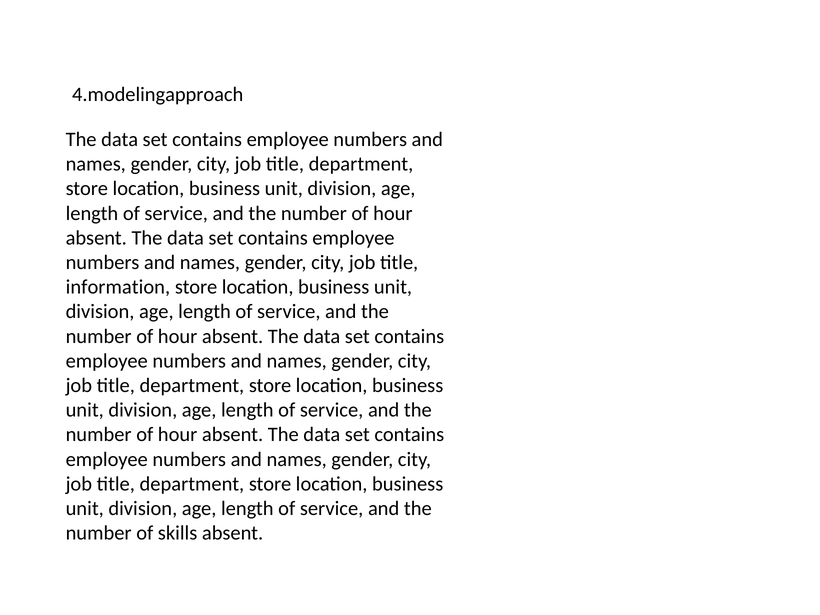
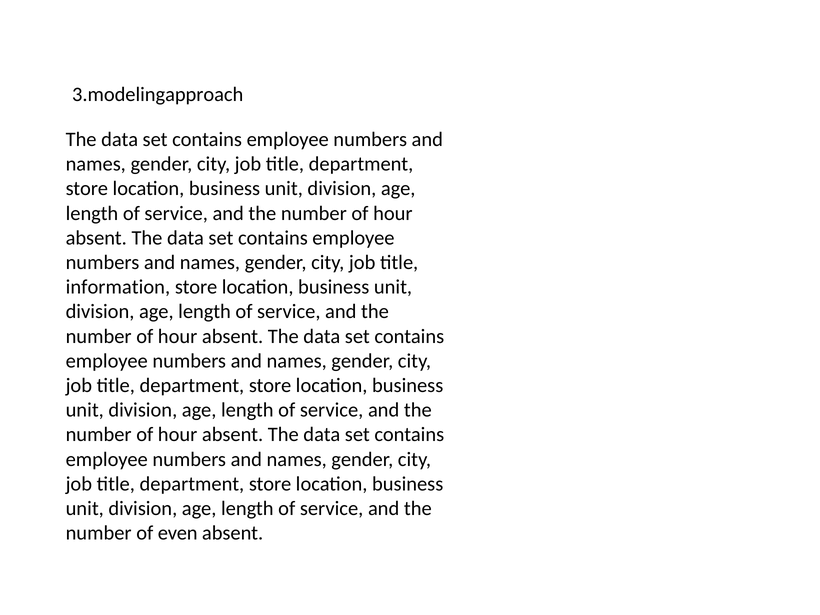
4.modelingapproach: 4.modelingapproach -> 3.modelingapproach (158, 95)
skills: skills -> even (178, 533)
